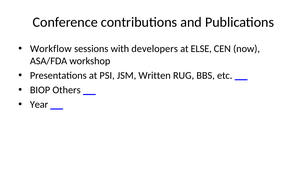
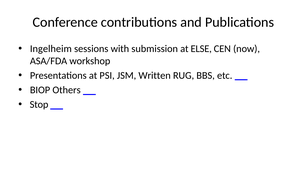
Workflow: Workflow -> Ingelheim (51, 49)
developers: developers -> submission (155, 49)
Year: Year -> Stop (39, 104)
